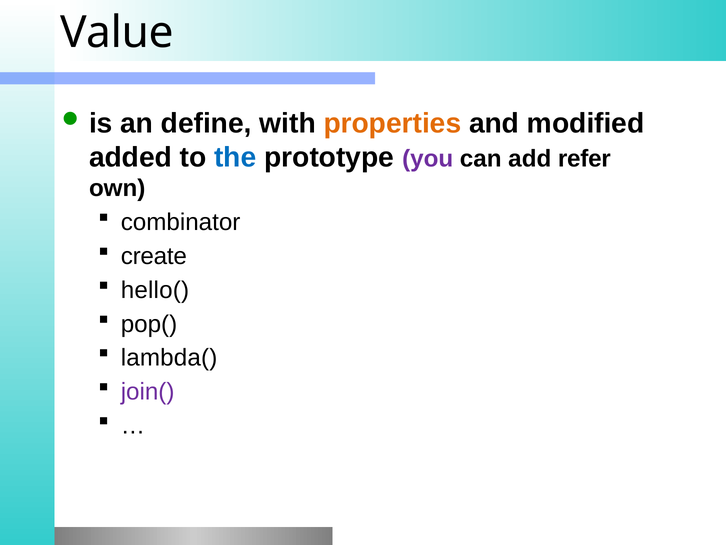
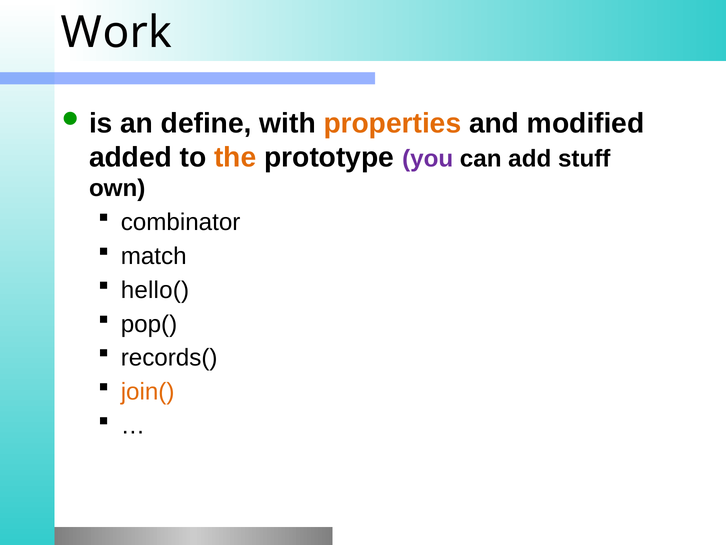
Value: Value -> Work (116, 32)
the colour: blue -> orange (235, 157)
refer: refer -> stuff (584, 158)
create: create -> match (154, 256)
lambda(: lambda( -> records( (169, 358)
join( colour: purple -> orange (148, 391)
